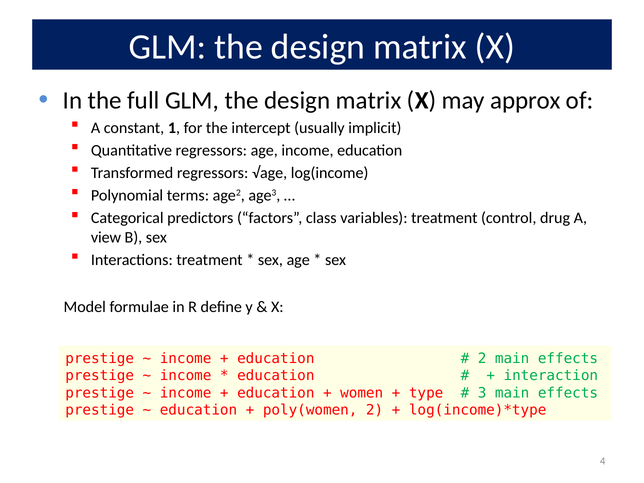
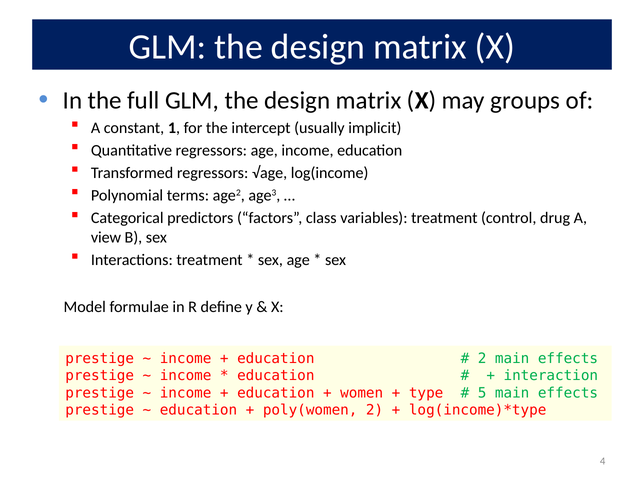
approx: approx -> groups (525, 101)
3: 3 -> 5 (482, 393)
